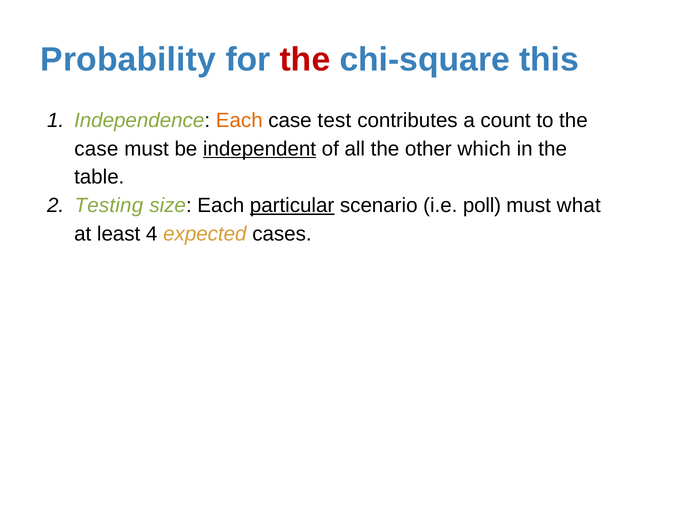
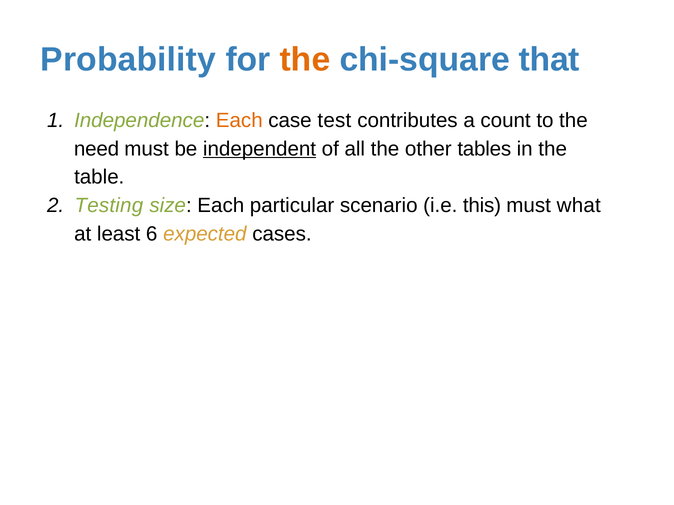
the colour: red -> orange (305, 60)
this: this -> that (549, 60)
case: case -> need (97, 149)
which: which -> tables (484, 149)
particular underline: present -> none (292, 206)
poll: poll -> this (482, 206)
4: 4 -> 6 (152, 234)
